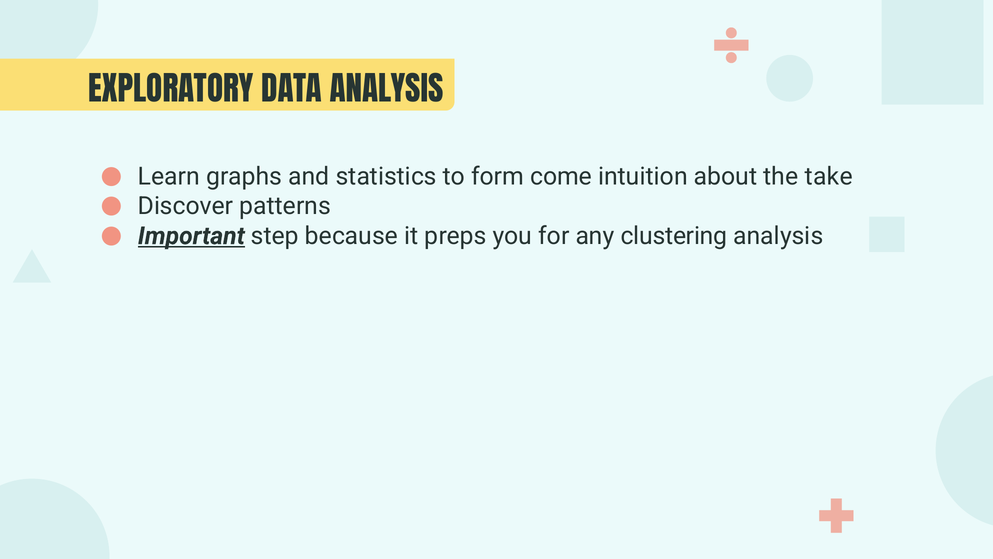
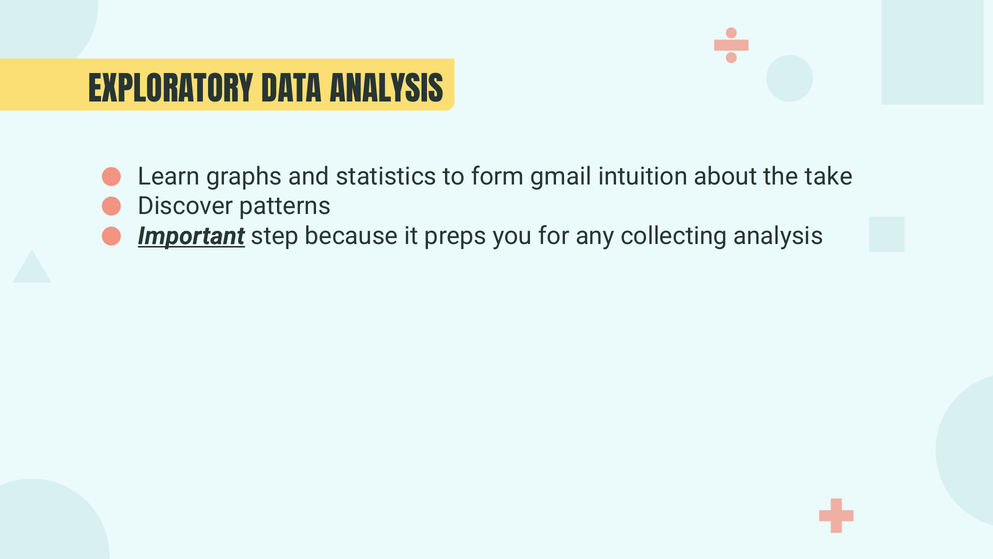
come: come -> gmail (561, 176)
clustering: clustering -> collecting (674, 236)
